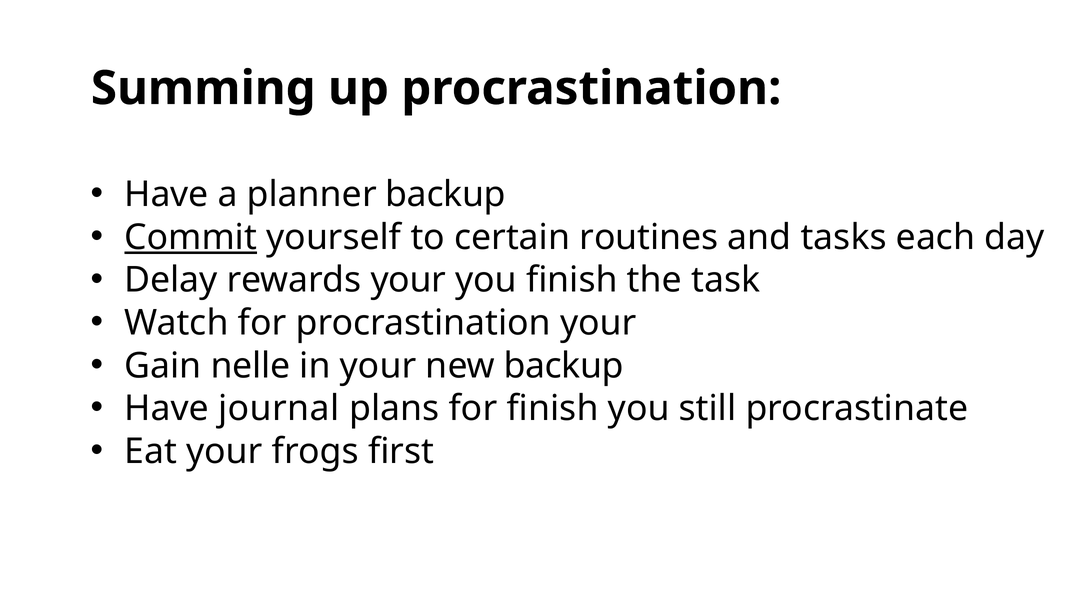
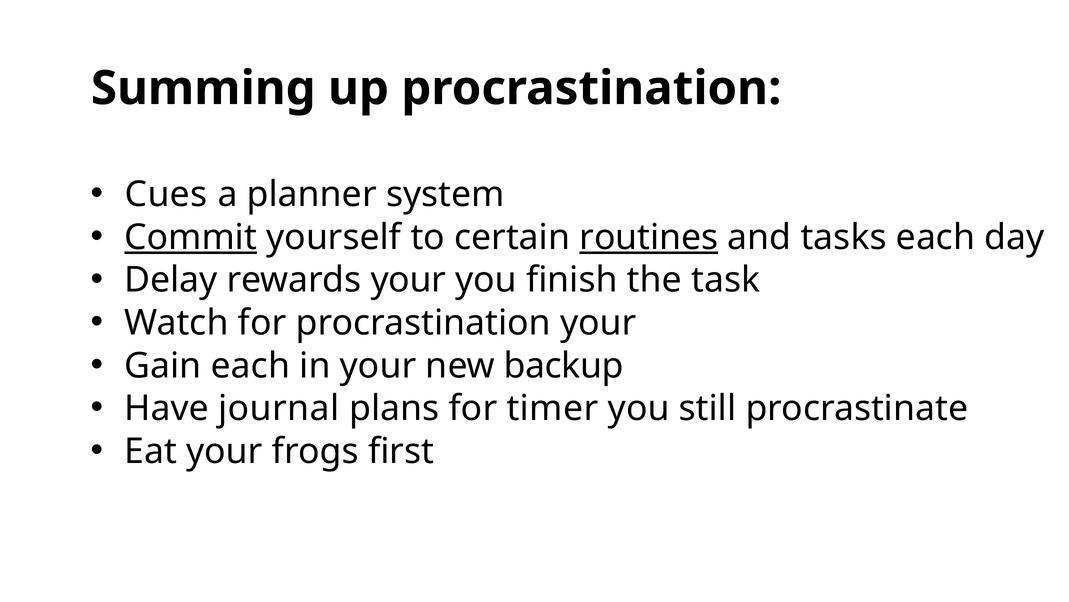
Have: Have -> Cues (166, 194)
planner backup: backup -> system (445, 194)
routines underline: none -> present (649, 237)
Gain nelle: nelle -> each (250, 365)
for finish: finish -> timer (552, 408)
